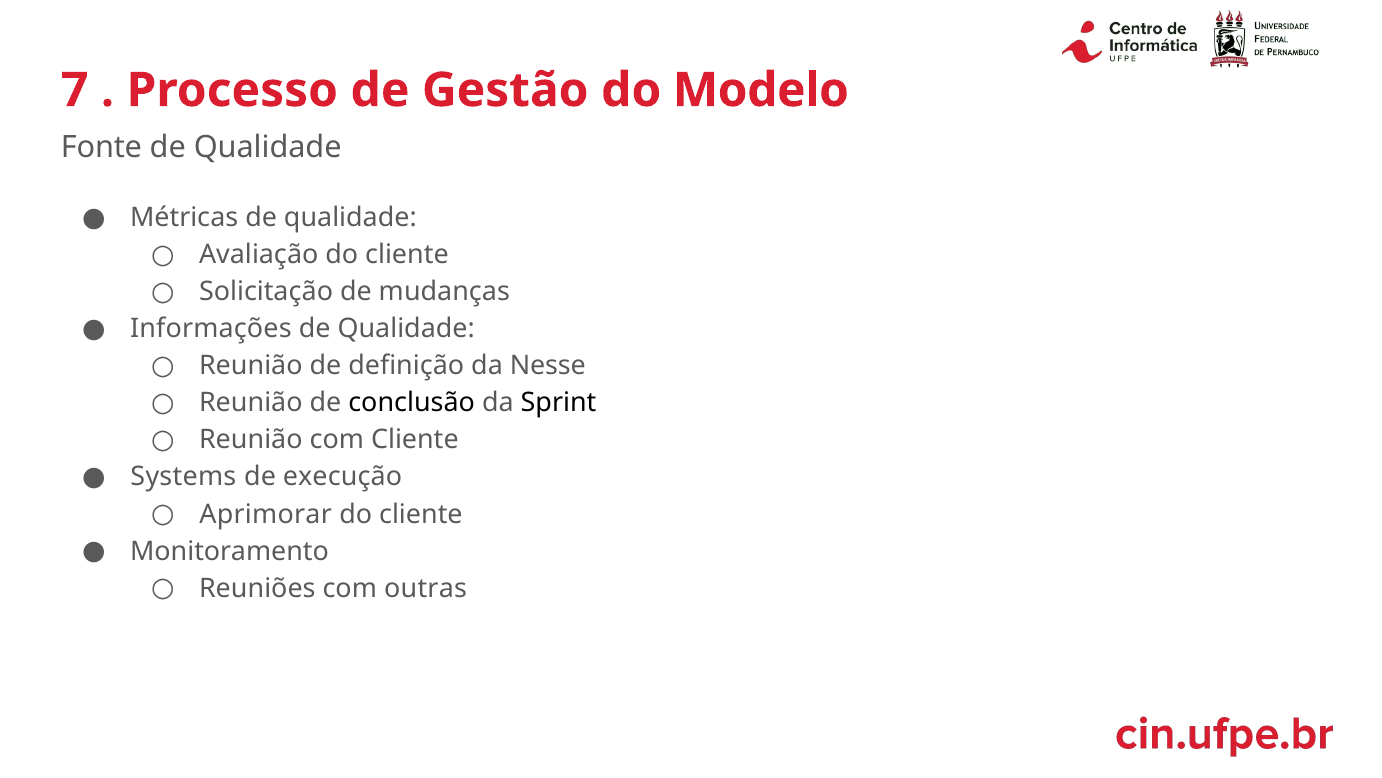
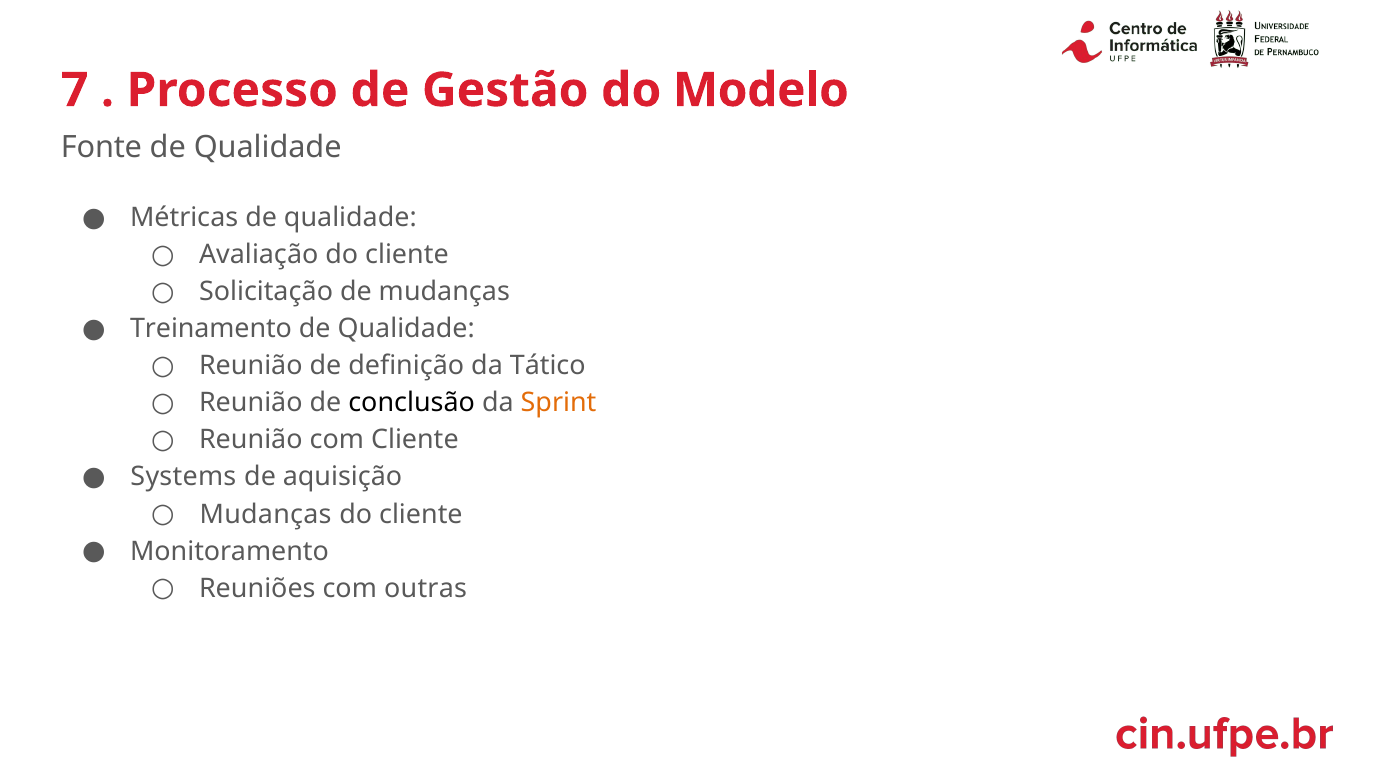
Informações: Informações -> Treinamento (211, 329)
Nesse: Nesse -> Tático (548, 366)
Sprint colour: black -> orange (559, 403)
execução: execução -> aquisição (343, 477)
Aprimorar: Aprimorar -> Mudanças (266, 514)
